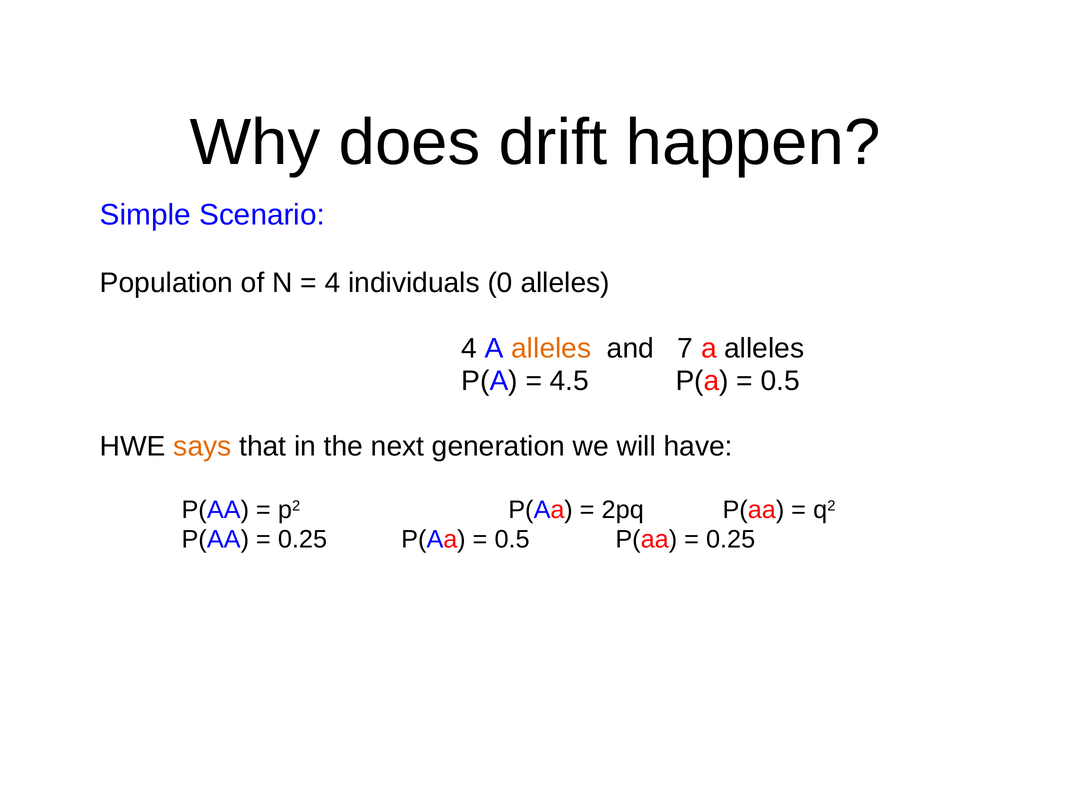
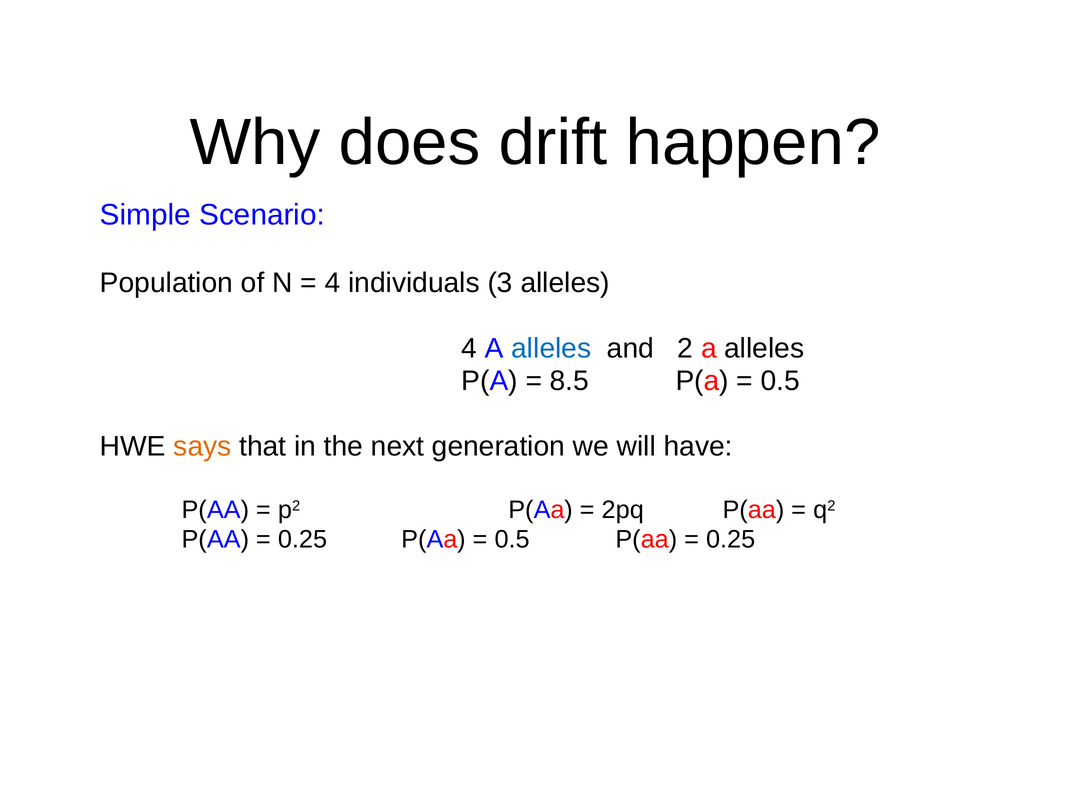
0: 0 -> 3 (500, 283)
alleles colour: orange -> blue (551, 348)
7: 7 -> 2 (685, 348)
4.5: 4.5 -> 8.5 (569, 381)
